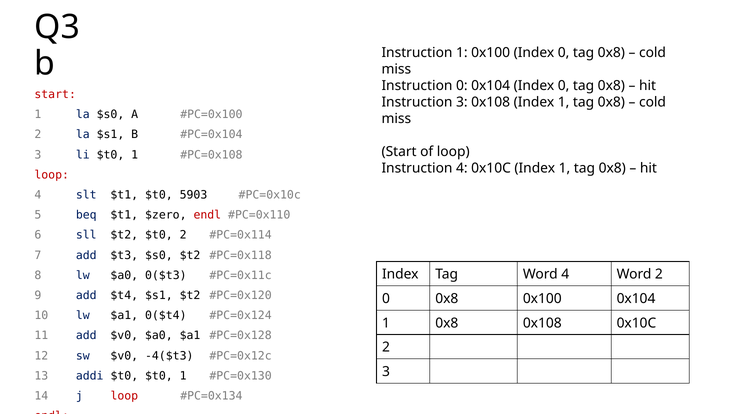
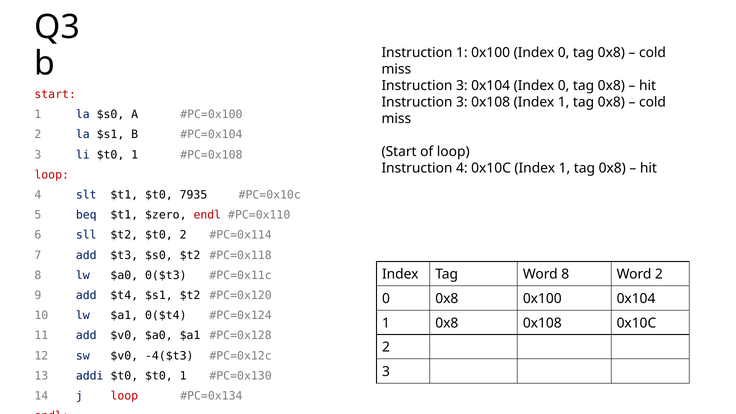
0: 0 -> 3 (462, 86)
5903: 5903 -> 7935 (193, 195)
Word 4: 4 -> 8 (565, 274)
